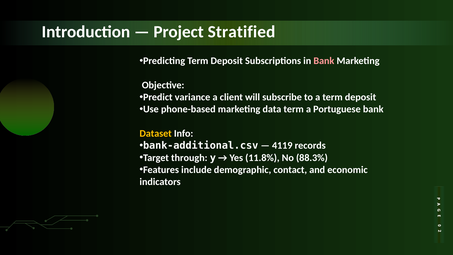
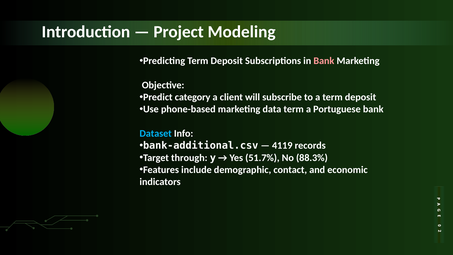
Stratified: Stratified -> Modeling (242, 32)
variance: variance -> category (193, 97)
Dataset colour: yellow -> light blue (156, 133)
11.8%: 11.8% -> 51.7% (262, 158)
